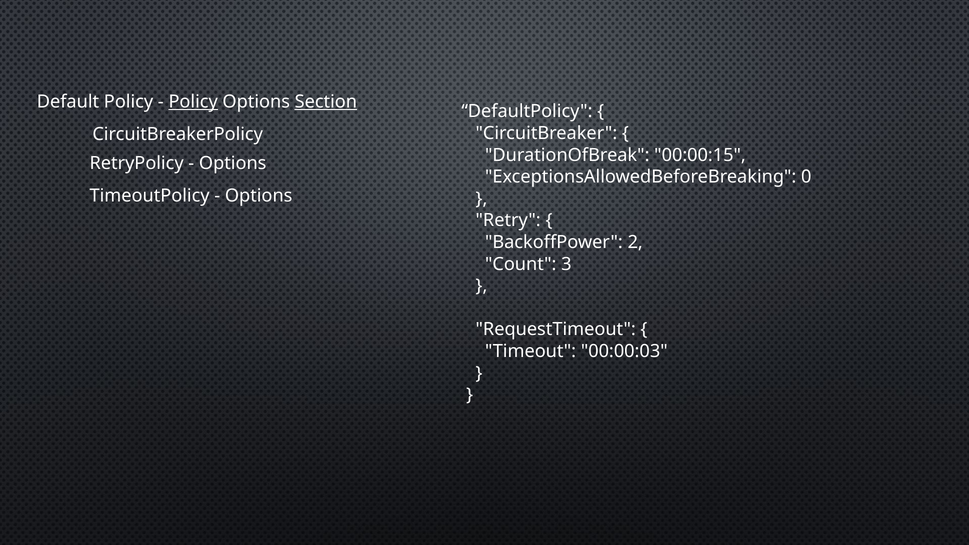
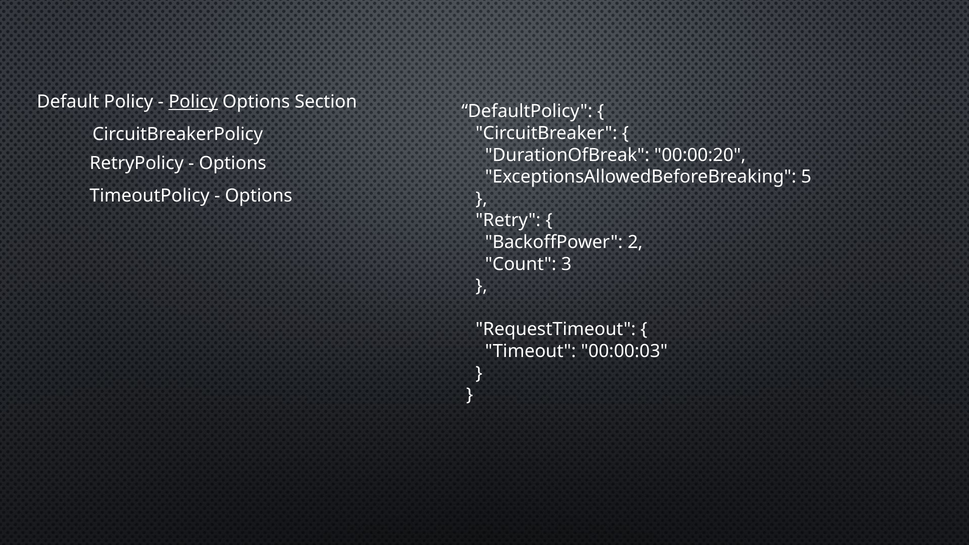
Section underline: present -> none (326, 102)
00:00:15: 00:00:15 -> 00:00:20 (700, 155)
0: 0 -> 5 (806, 177)
